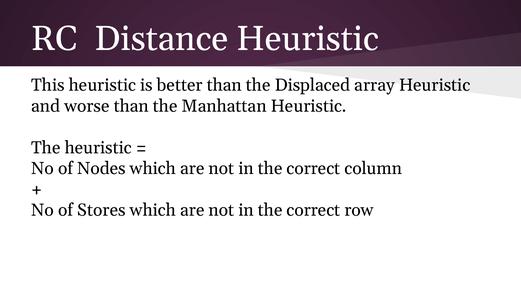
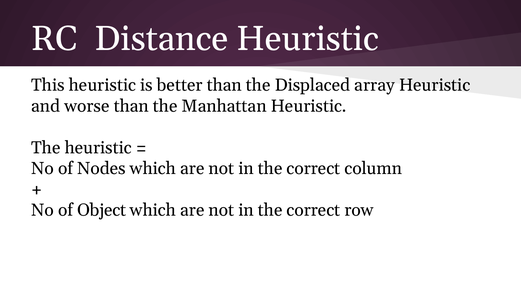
Stores: Stores -> Object (102, 210)
